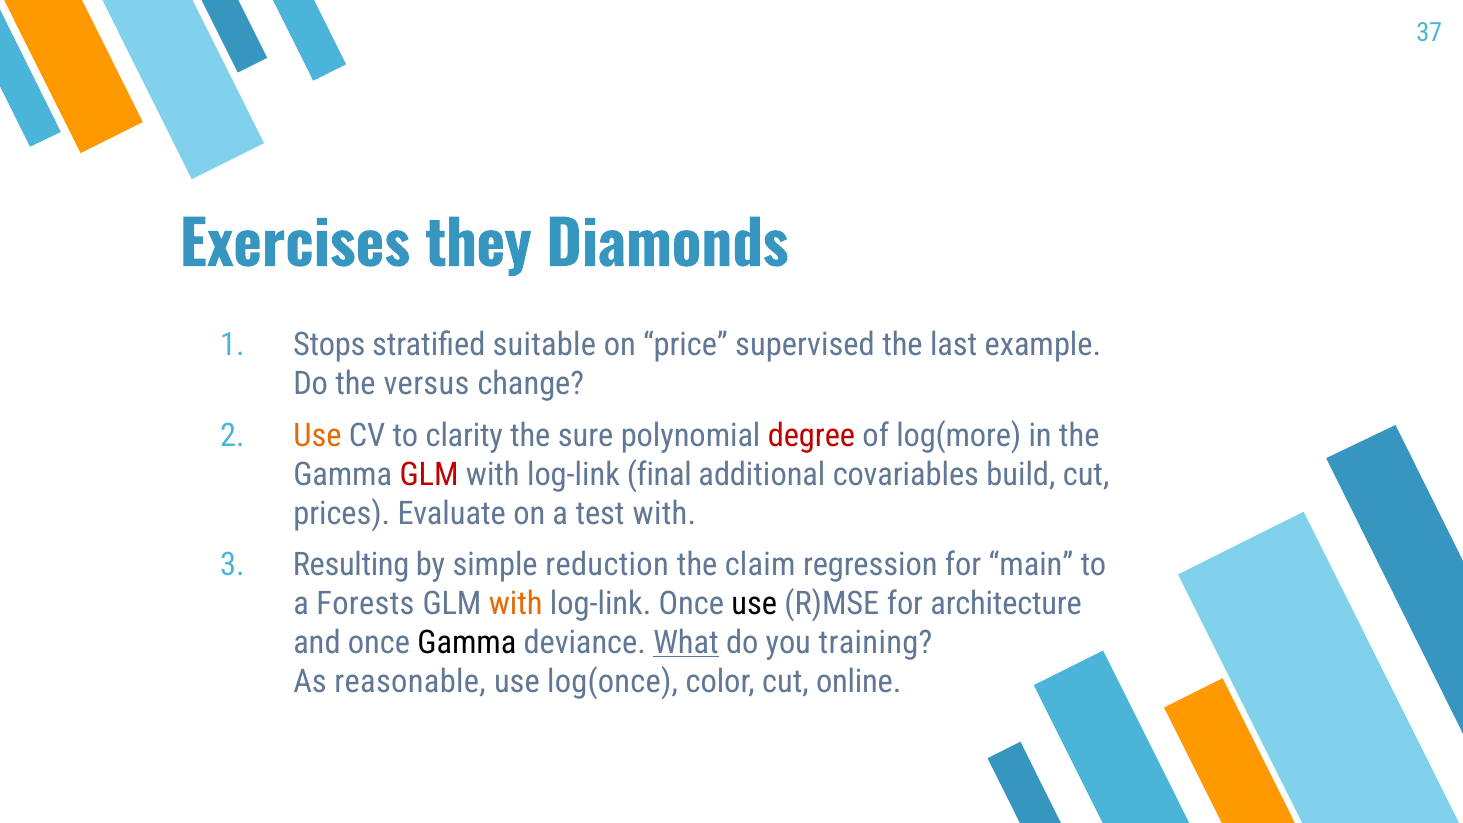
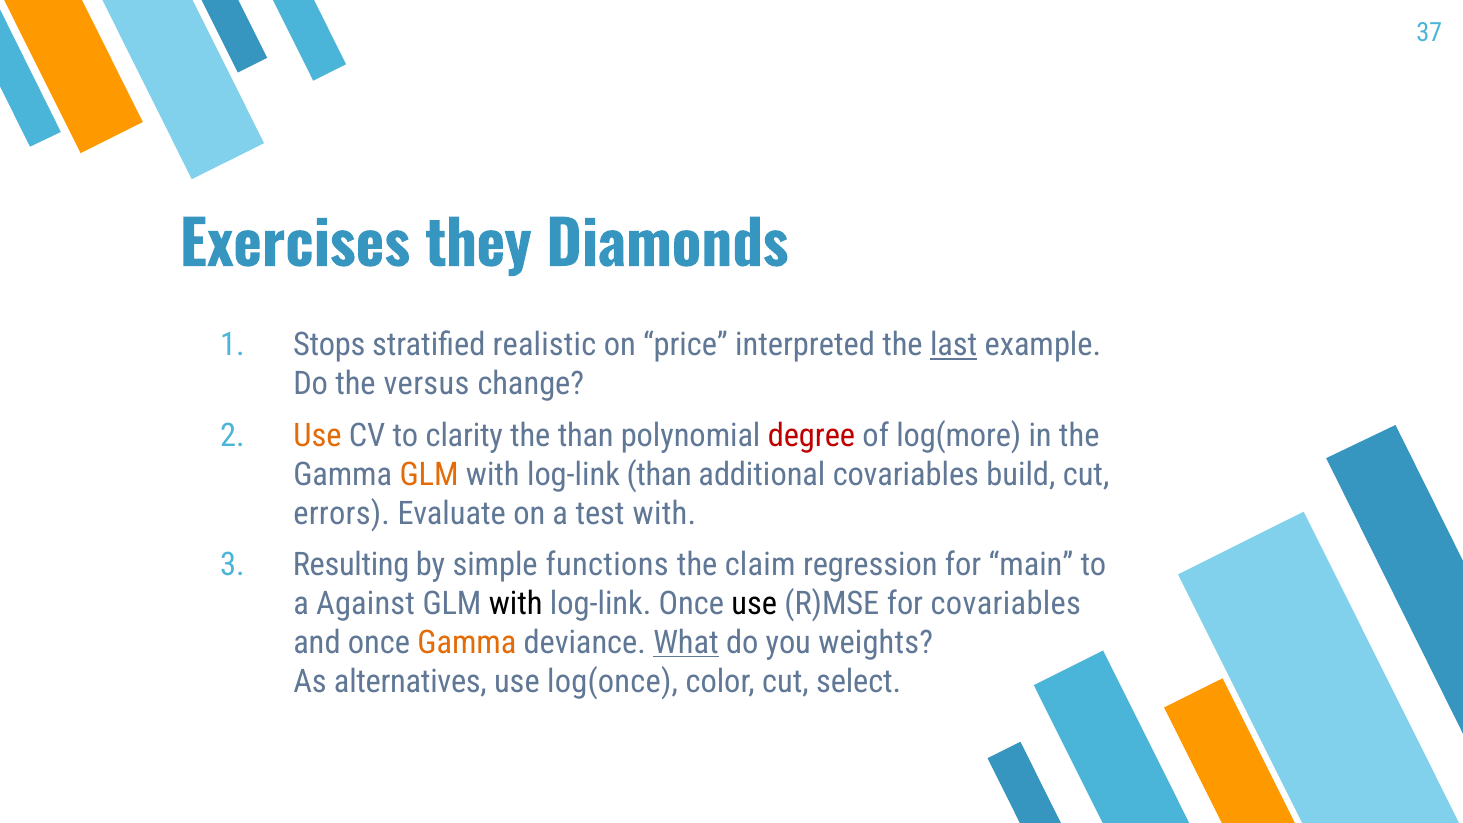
suitable: suitable -> realistic (544, 345)
supervised: supervised -> interpreted (805, 345)
last underline: none -> present (954, 345)
the sure: sure -> than (586, 435)
GLM colour: red -> orange (429, 474)
log-link final: final -> than (659, 474)
prices: prices -> errors (342, 513)
reduction: reduction -> functions (607, 565)
Forests: Forests -> Against (366, 604)
with colour: orange -> black (516, 604)
for architecture: architecture -> covariables (1006, 604)
Gamma colour: black -> orange (467, 643)
training: training -> weights (876, 643)
reasonable: reasonable -> alternatives (410, 681)
online: online -> select (859, 681)
